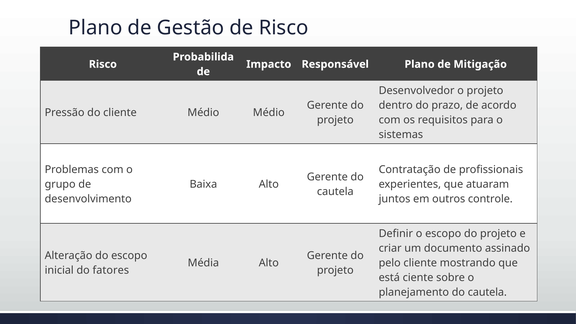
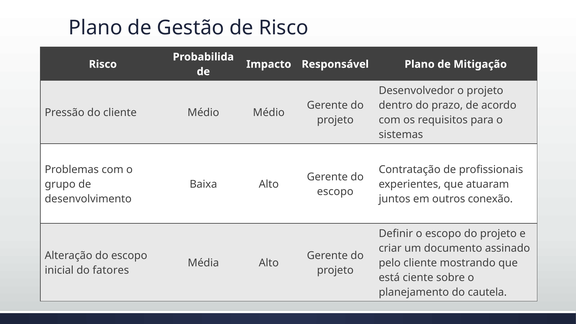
cautela: cautela -> escopo (335, 191)
controle: controle -> conexão (490, 199)
